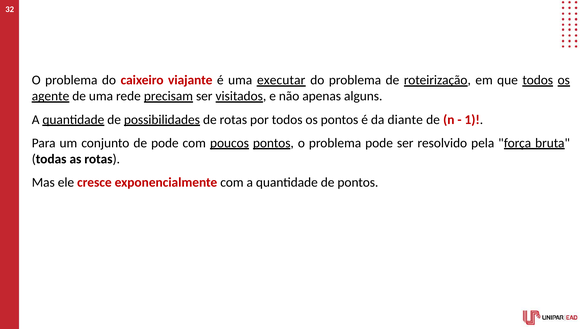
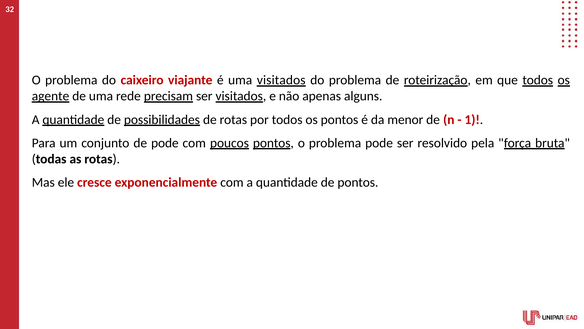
uma executar: executar -> visitados (281, 80)
diante: diante -> menor (405, 119)
